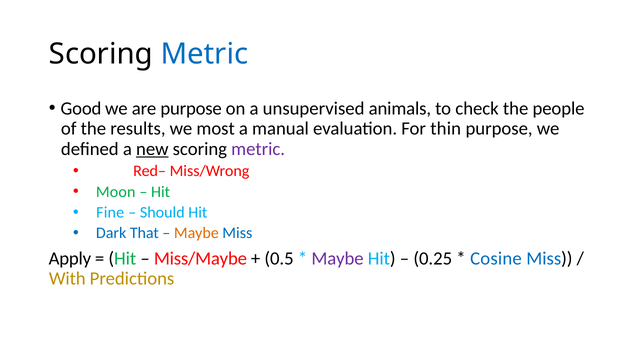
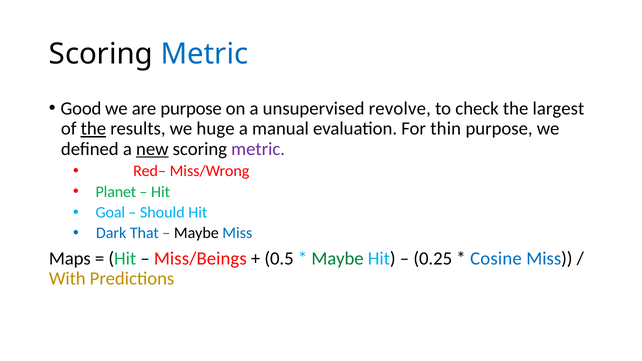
animals: animals -> revolve (400, 109)
people: people -> largest (558, 109)
the underline: none -> present (93, 129)
most: most -> huge (216, 129)
Moon: Moon -> Planet (116, 192)
Fine: Fine -> Goal (110, 212)
Maybe colour: orange -> black (196, 233)
Apply: Apply -> Maps (70, 259)
Miss/Maybe: Miss/Maybe -> Miss/Beings (200, 259)
Maybe colour: purple -> green (338, 259)
